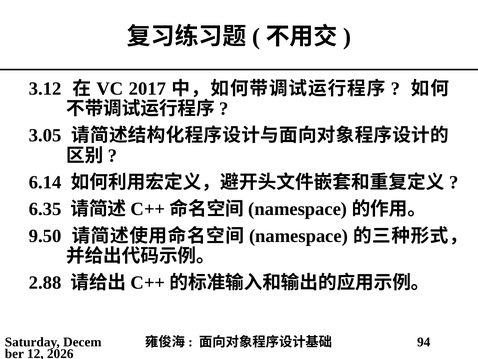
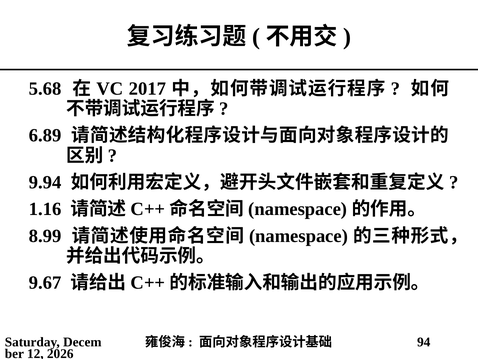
3.12: 3.12 -> 5.68 (45, 89)
3.05: 3.05 -> 6.89 (45, 135)
6.14: 6.14 -> 9.94 (45, 182)
6.35: 6.35 -> 1.16 (45, 209)
9.50: 9.50 -> 8.99 (45, 236)
2.88: 2.88 -> 9.67 (45, 282)
